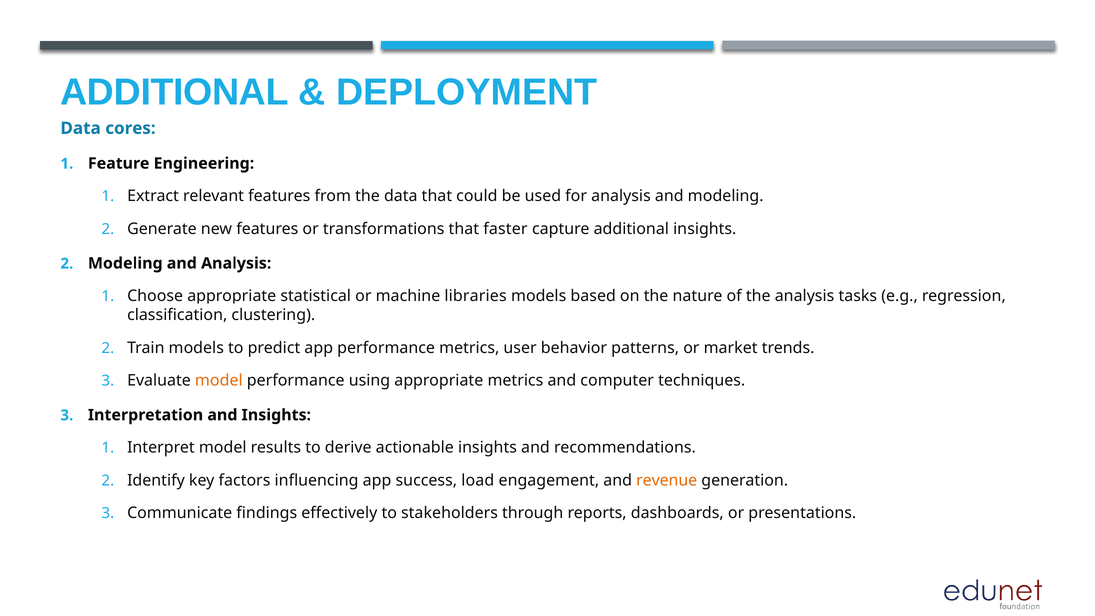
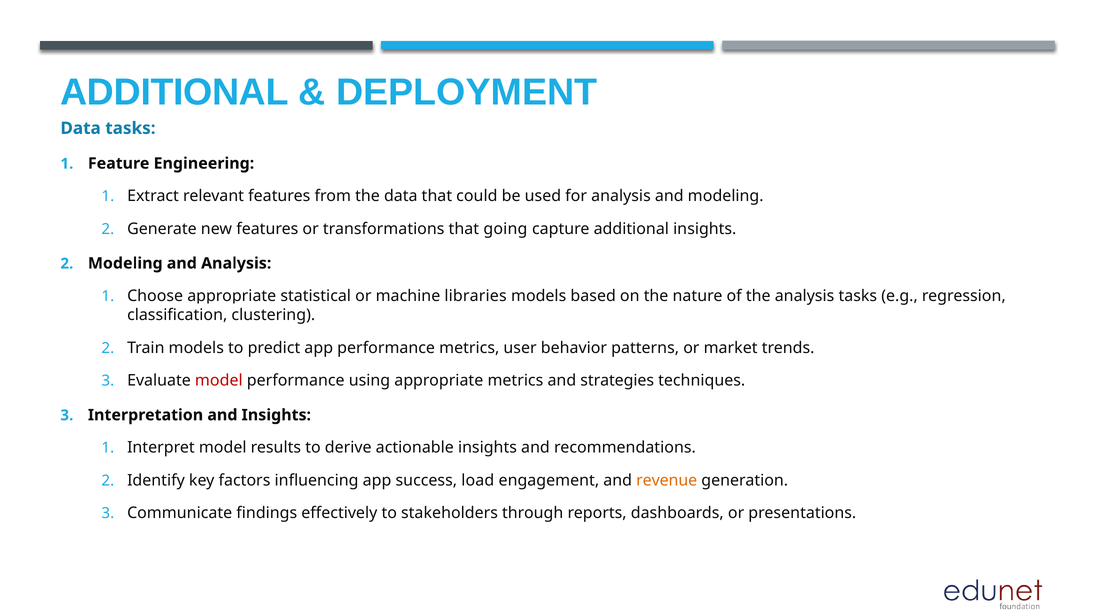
Data cores: cores -> tasks (130, 128)
faster: faster -> going (505, 229)
model colour: orange -> red (219, 380)
computer: computer -> strategies (617, 380)
